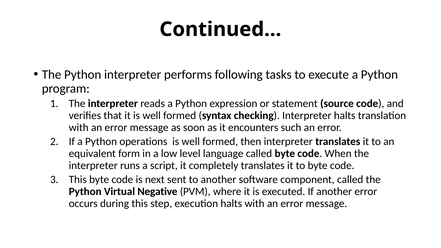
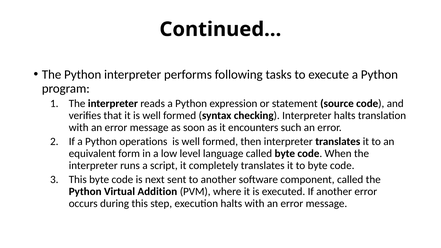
Negative: Negative -> Addition (157, 192)
